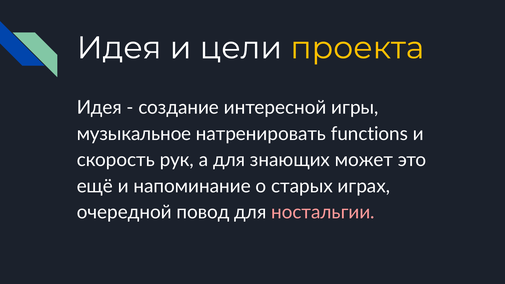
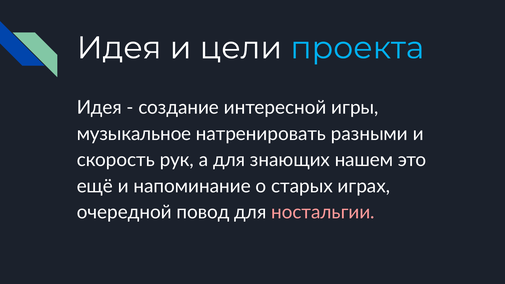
проекта colour: yellow -> light blue (357, 48)
functions: functions -> разными (369, 134)
может: может -> нашем (364, 160)
